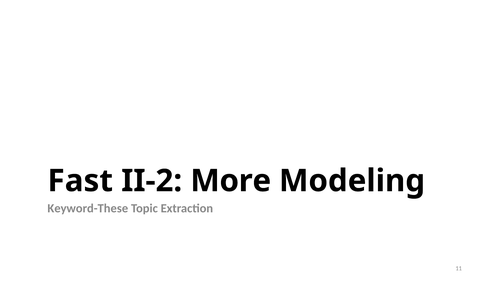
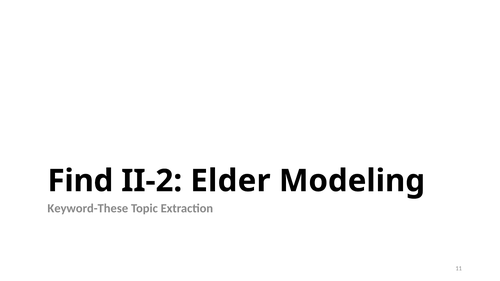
Fast: Fast -> Find (80, 181)
More: More -> Elder (230, 181)
